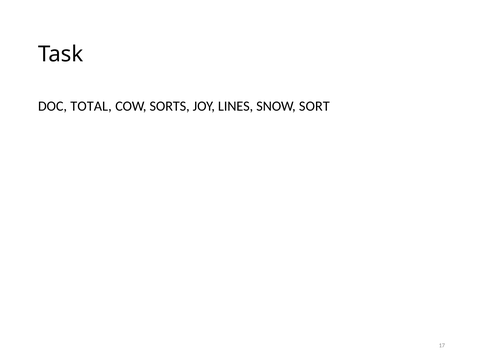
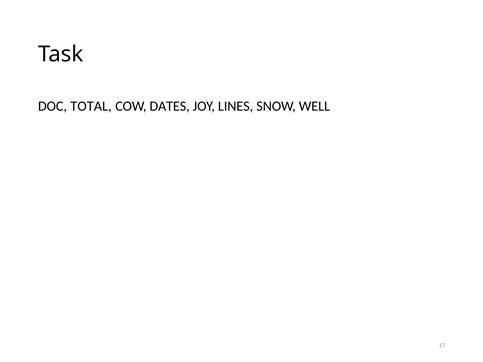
SORTS: SORTS -> DATES (170, 106)
SORT: SORT -> WELL (314, 106)
